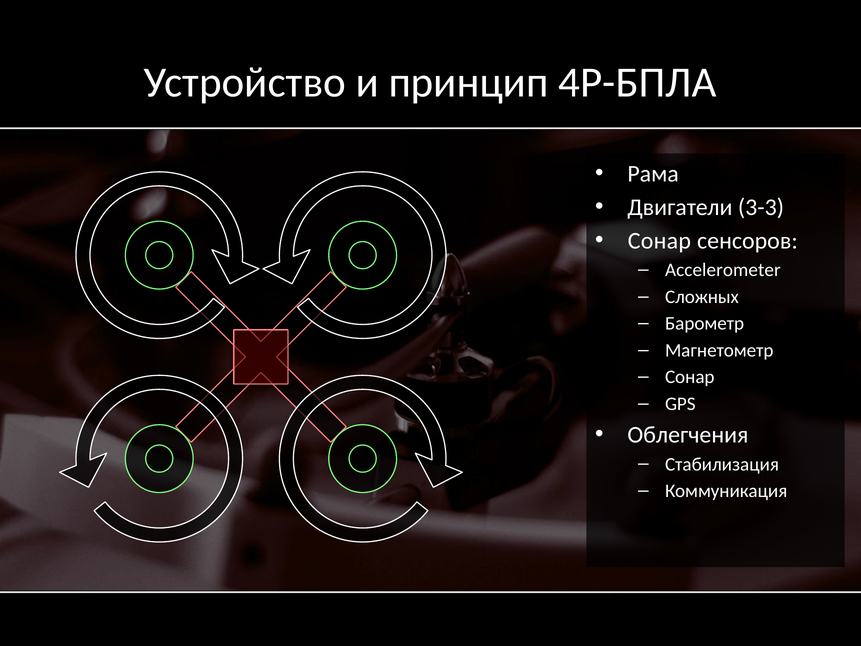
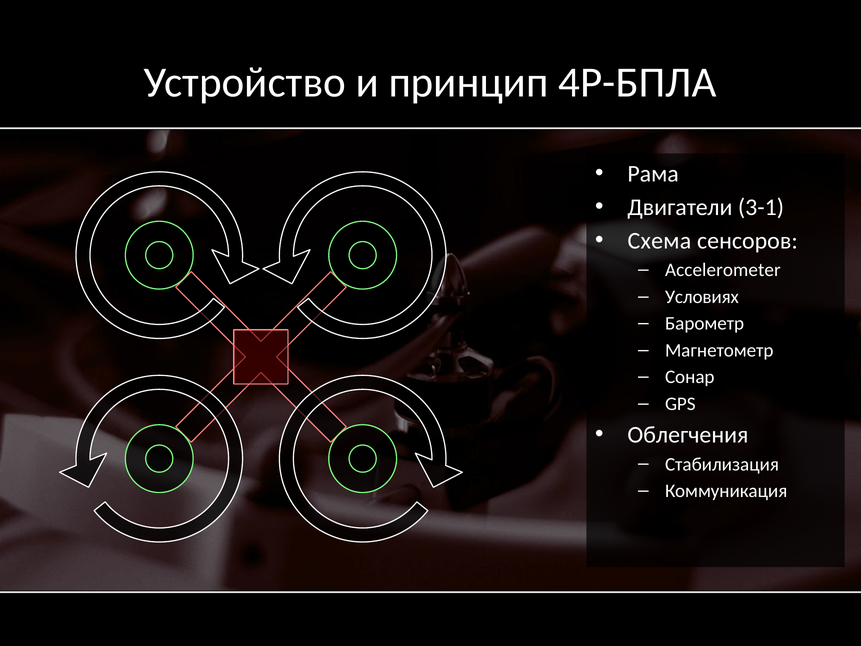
3-3: 3-3 -> 3-1 (761, 207)
Сонар: Сонар -> Схема (659, 241)
Сложных: Сложных -> Условиях (702, 297)
